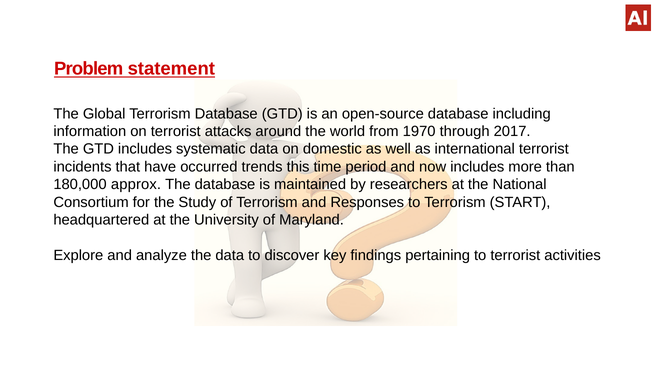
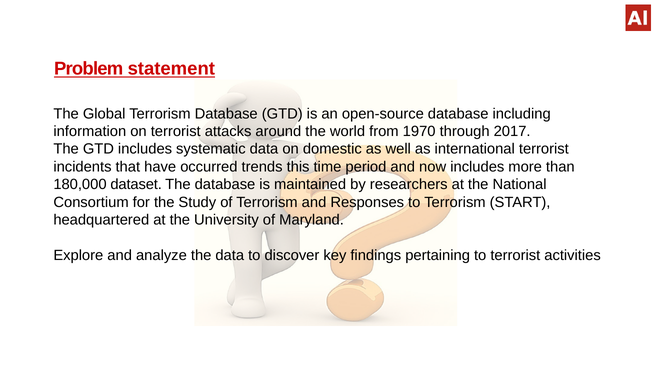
approx: approx -> dataset (136, 185)
